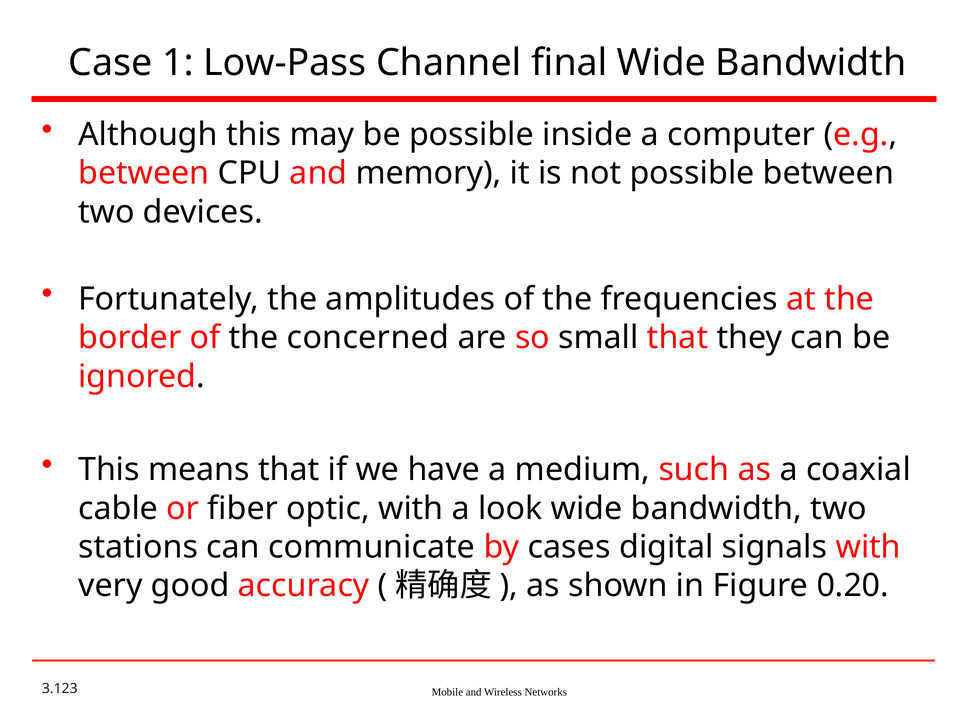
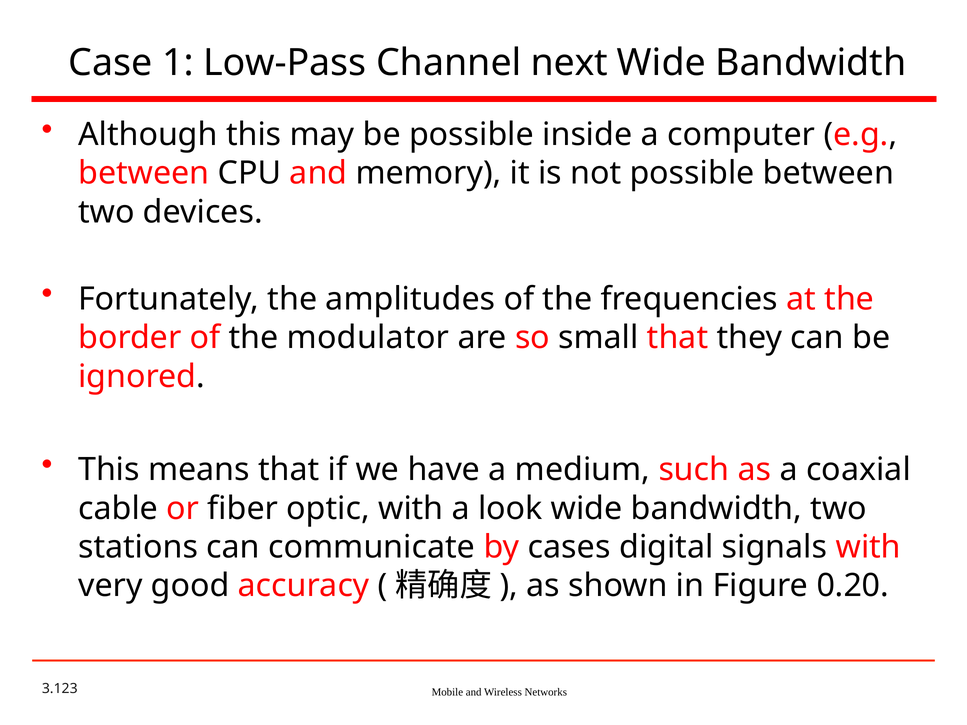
final: final -> next (569, 63)
concerned: concerned -> modulator (368, 338)
